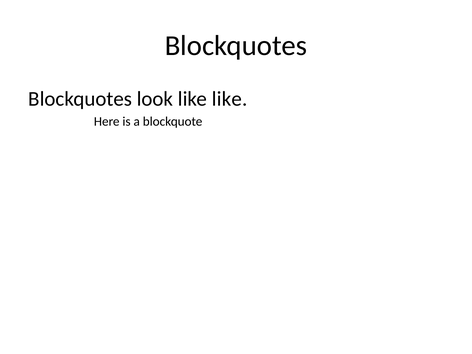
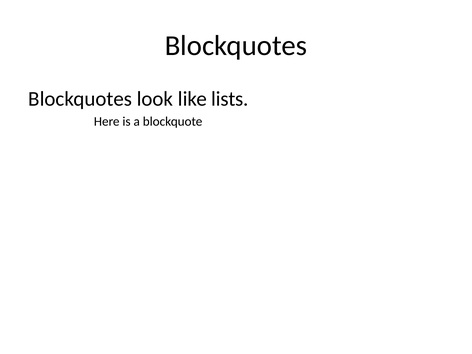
like like: like -> lists (230, 99)
